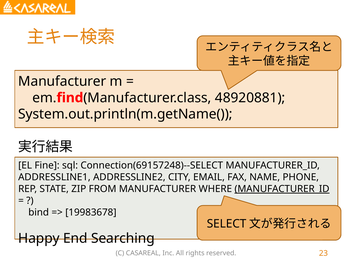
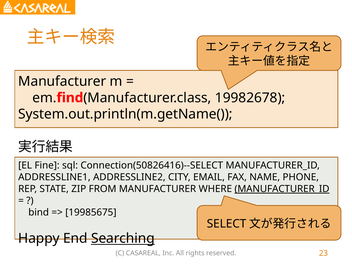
48920881: 48920881 -> 19982678 (250, 98)
Connection(69157248)--SELECT: Connection(69157248)--SELECT -> Connection(50826416)--SELECT (152, 165)
19983678: 19983678 -> 19985675 (91, 212)
Searching underline: none -> present (123, 238)
